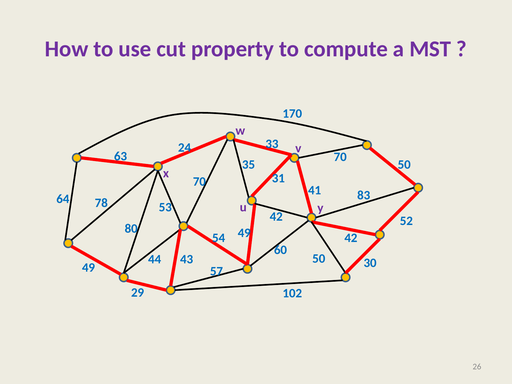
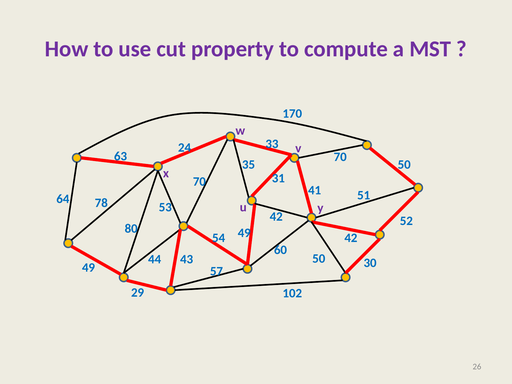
83: 83 -> 51 (364, 195)
